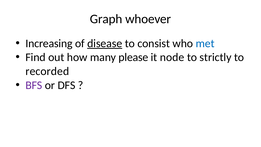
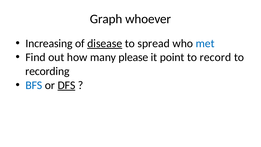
consist: consist -> spread (154, 43)
node: node -> point (172, 57)
strictly: strictly -> record (215, 57)
recorded: recorded -> recording (47, 71)
BFS colour: purple -> blue (34, 85)
DFS underline: none -> present (66, 85)
